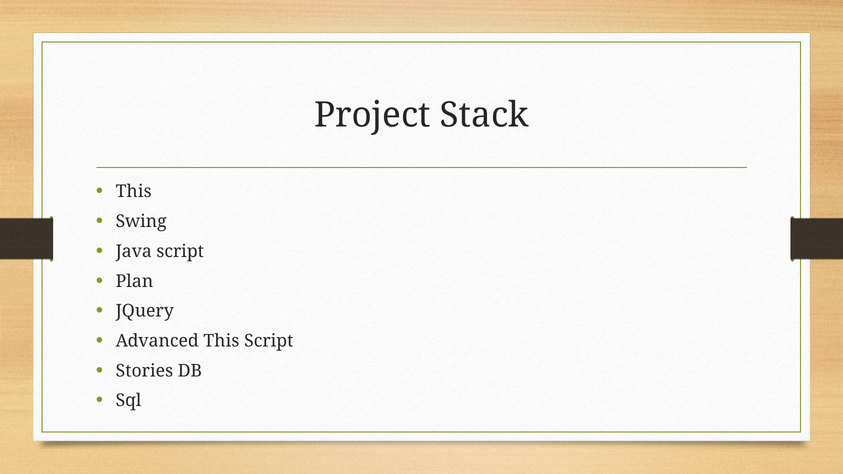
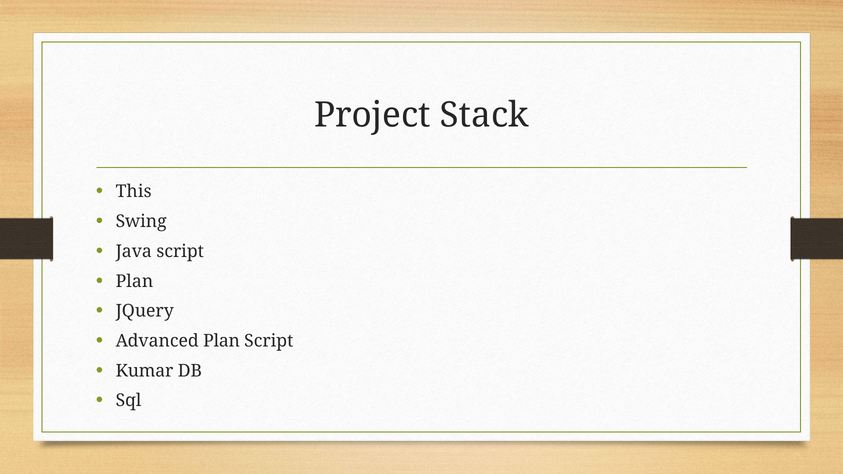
Advanced This: This -> Plan (222, 341)
Stories: Stories -> Kumar (144, 371)
